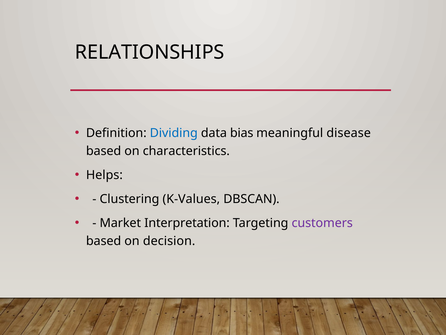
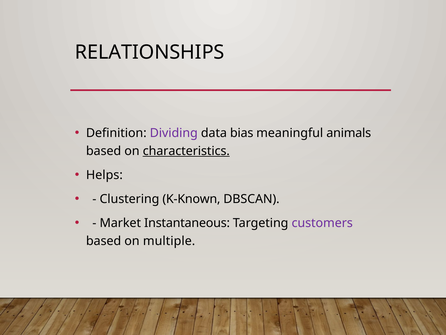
Dividing colour: blue -> purple (174, 133)
disease: disease -> animals (349, 133)
characteristics underline: none -> present (186, 151)
K-Values: K-Values -> K-Known (191, 199)
Interpretation: Interpretation -> Instantaneous (187, 223)
decision: decision -> multiple (169, 241)
